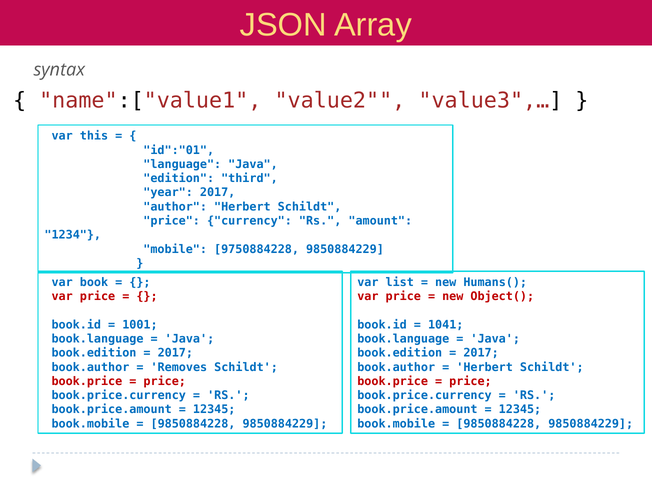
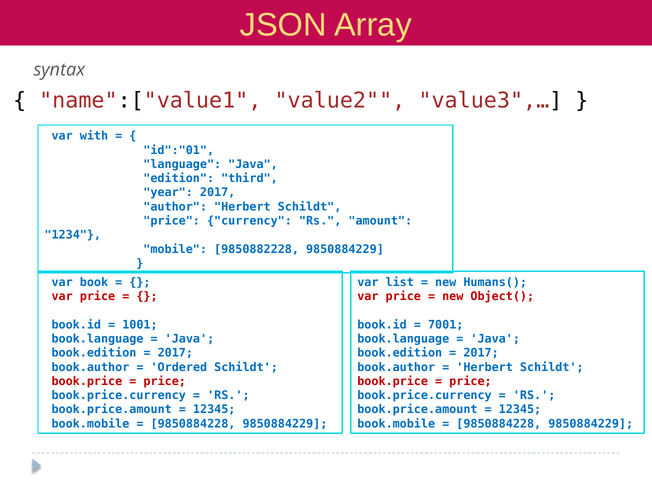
this: this -> with (94, 136)
9750884228: 9750884228 -> 9850882228 (257, 249)
1041: 1041 -> 7001 (446, 325)
Removes: Removes -> Ordered (179, 367)
